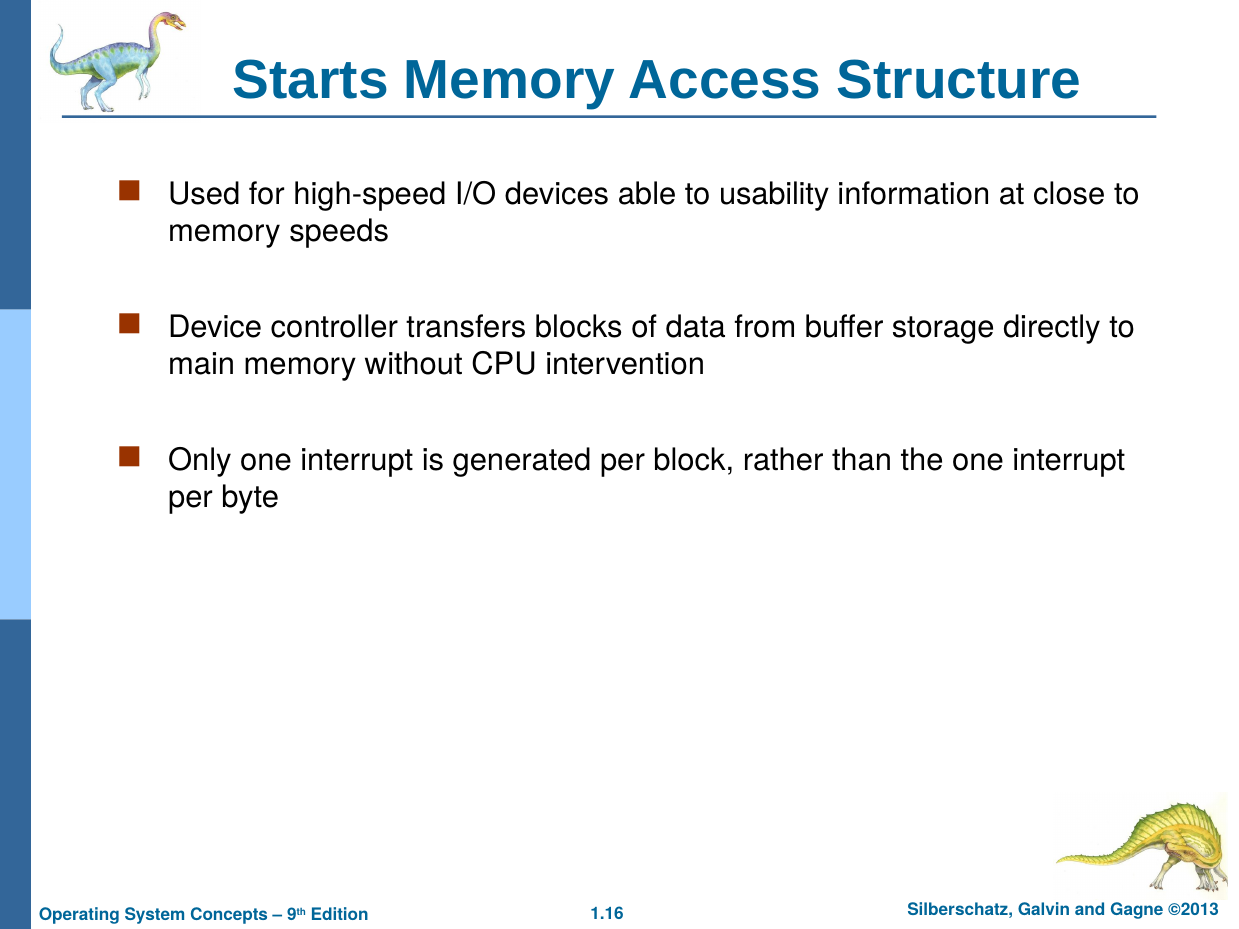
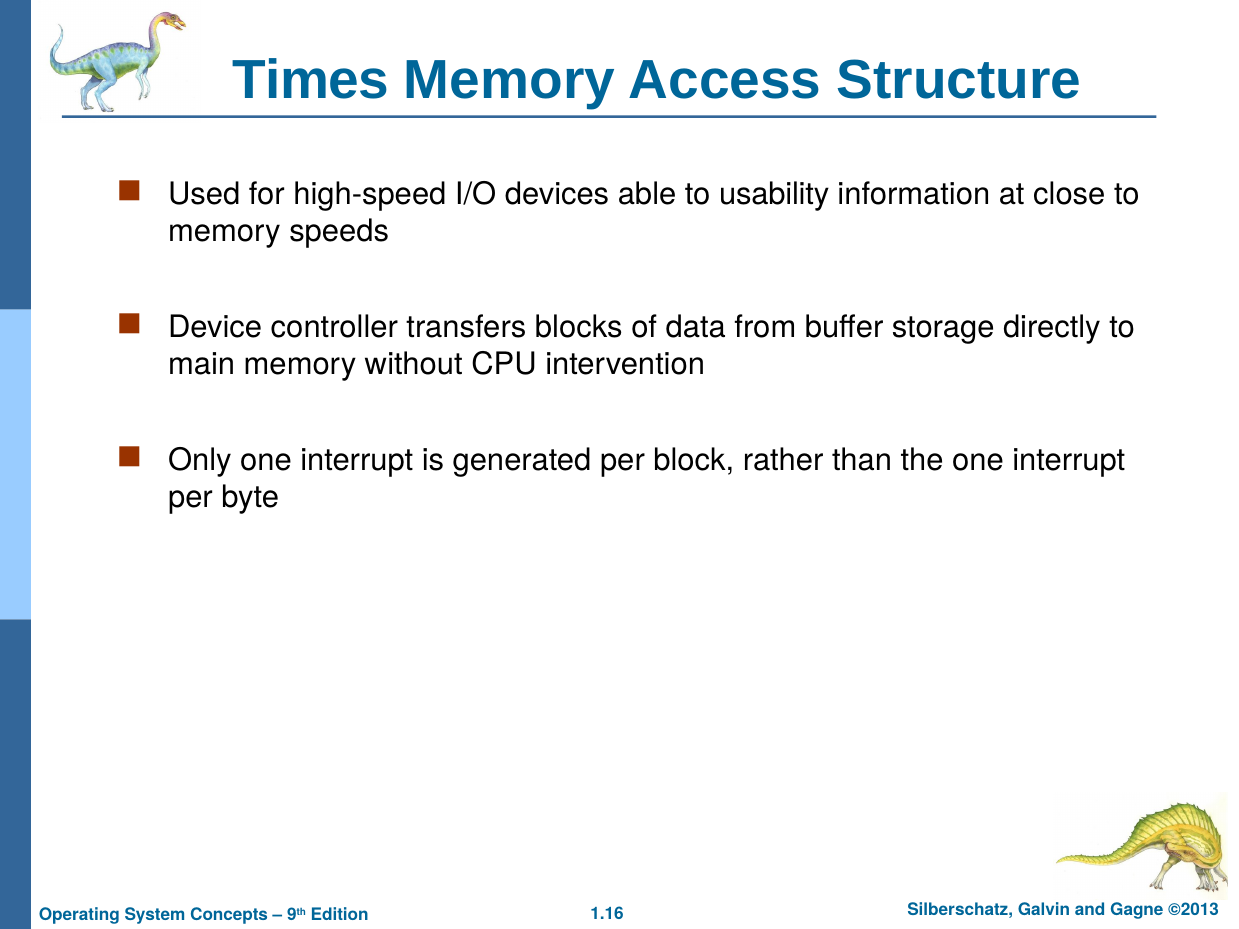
Starts: Starts -> Times (311, 80)
